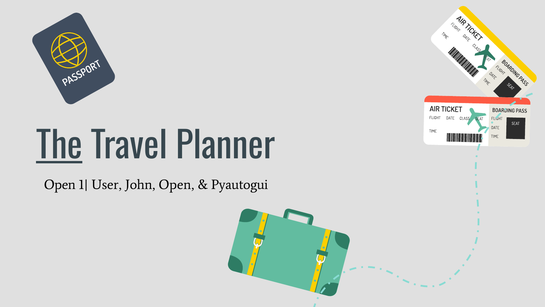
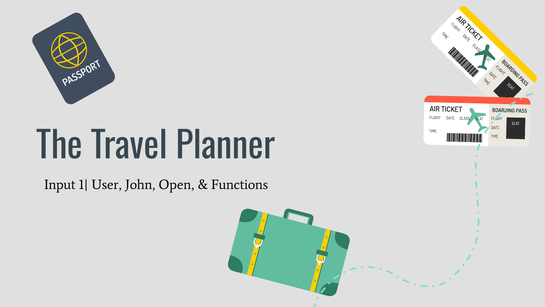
The underline: present -> none (59, 146)
Open: Open -> Input (60, 184)
Pyautogui: Pyautogui -> Functions (240, 184)
